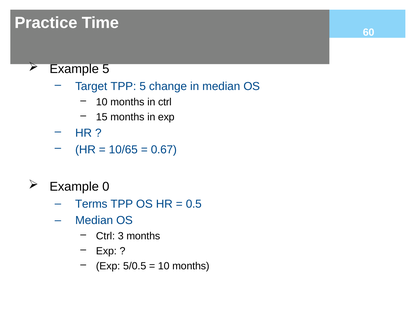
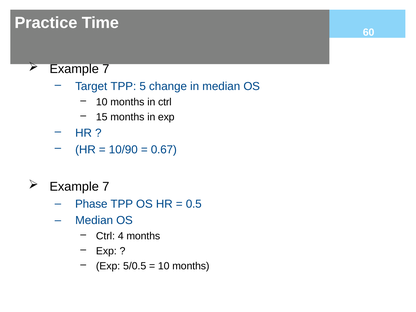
5: 5 -> 7 (106, 69)
10/65: 10/65 -> 10/90 (123, 150)
0: 0 -> 7 (106, 187)
Terms: Terms -> Phase (91, 204)
3: 3 -> 4 (121, 236)
